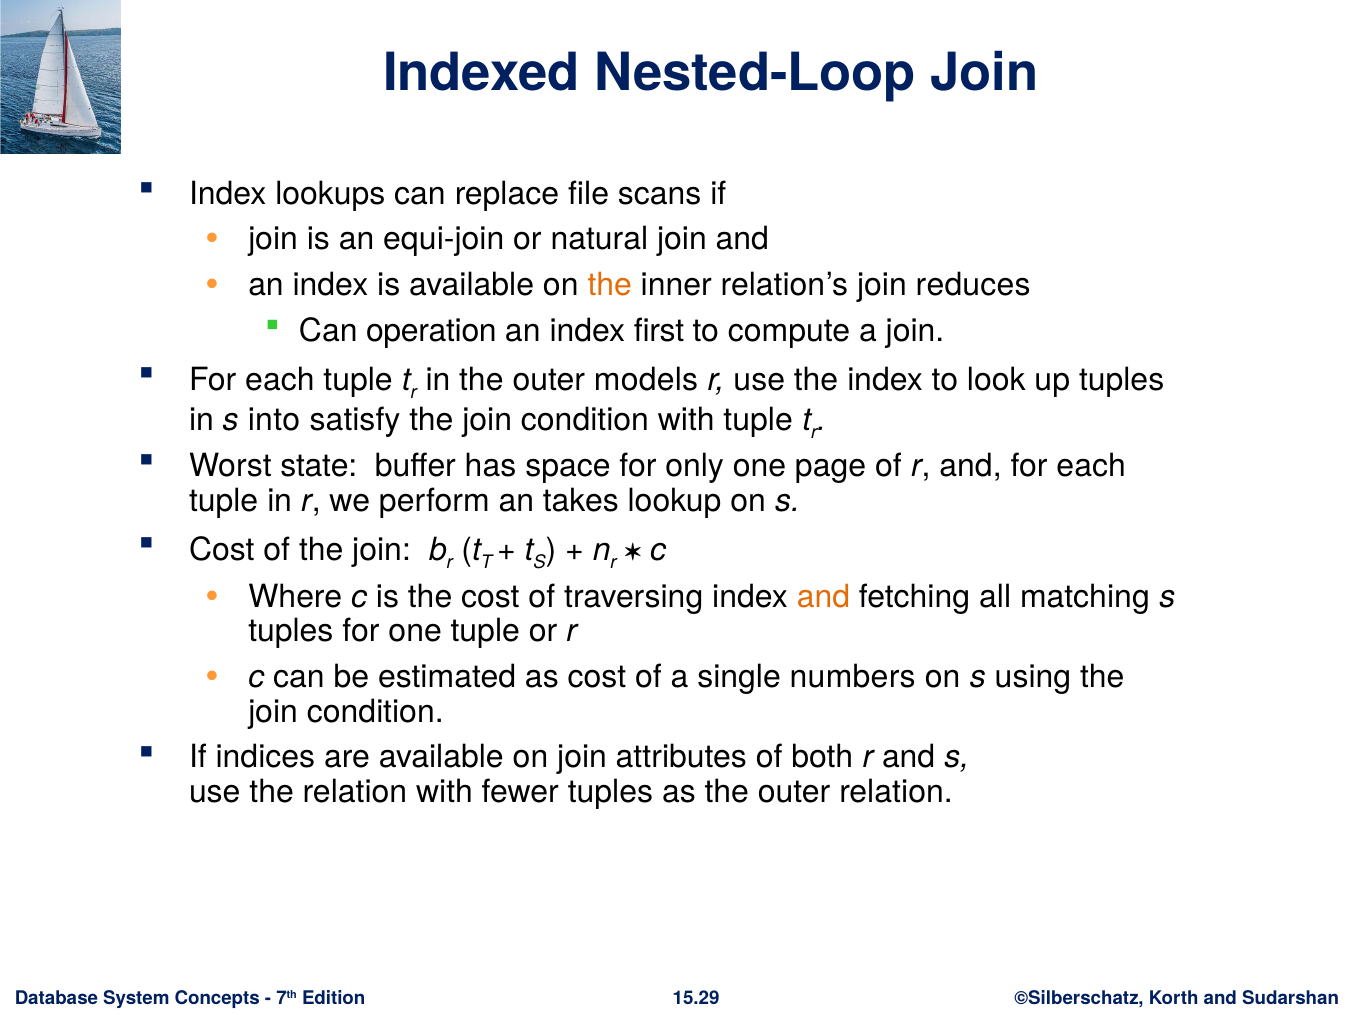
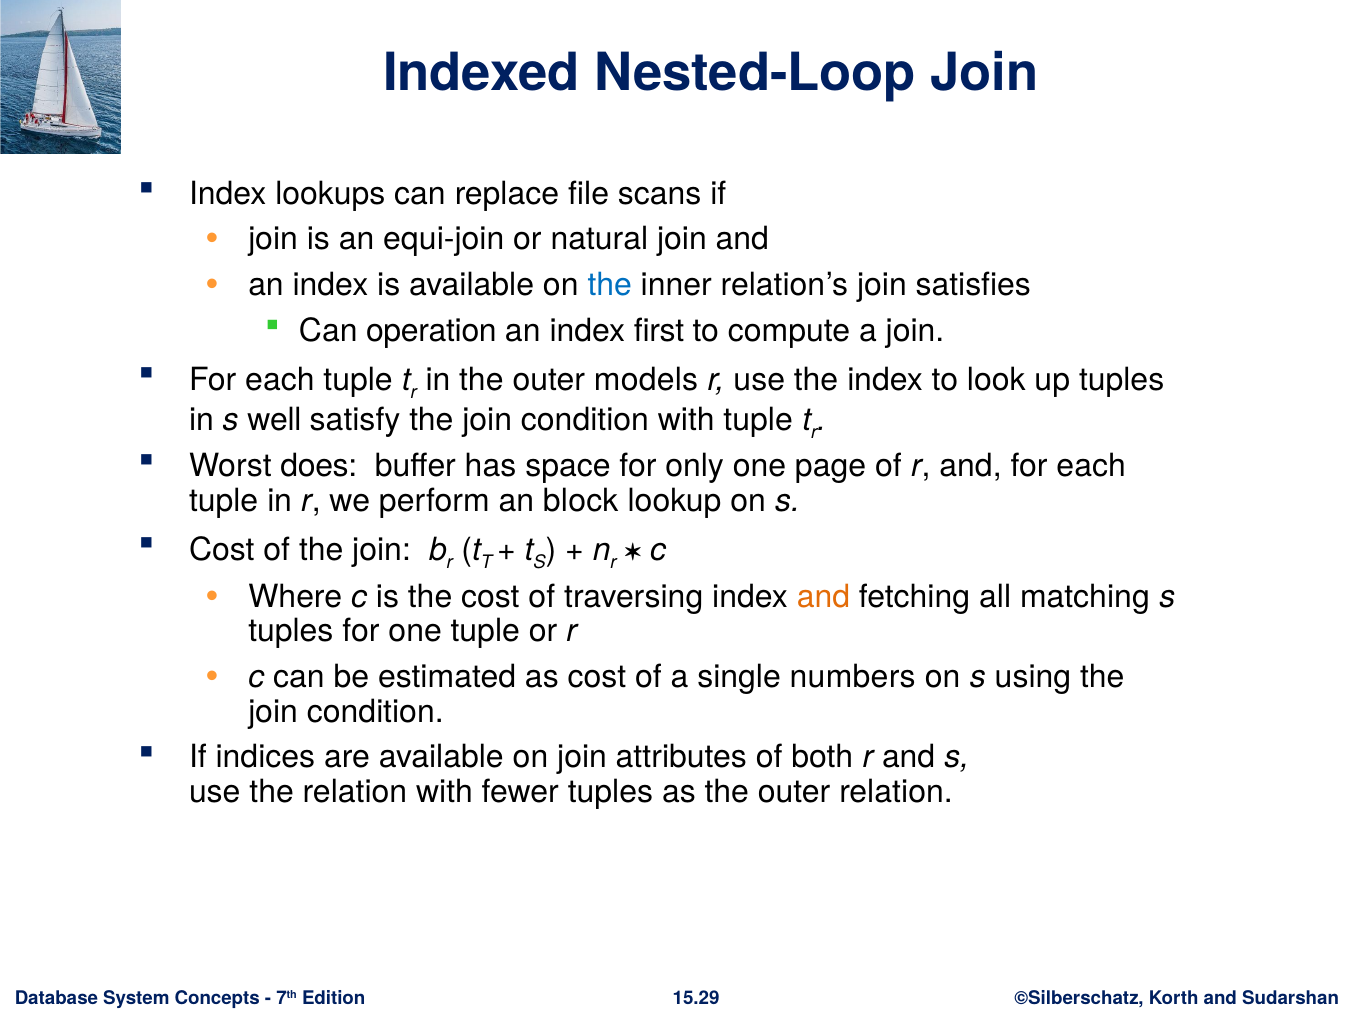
the colour: orange -> blue (610, 285)
reduces: reduces -> satisfies (973, 285)
into: into -> well (274, 419)
state: state -> does (319, 466)
takes: takes -> block (581, 501)
